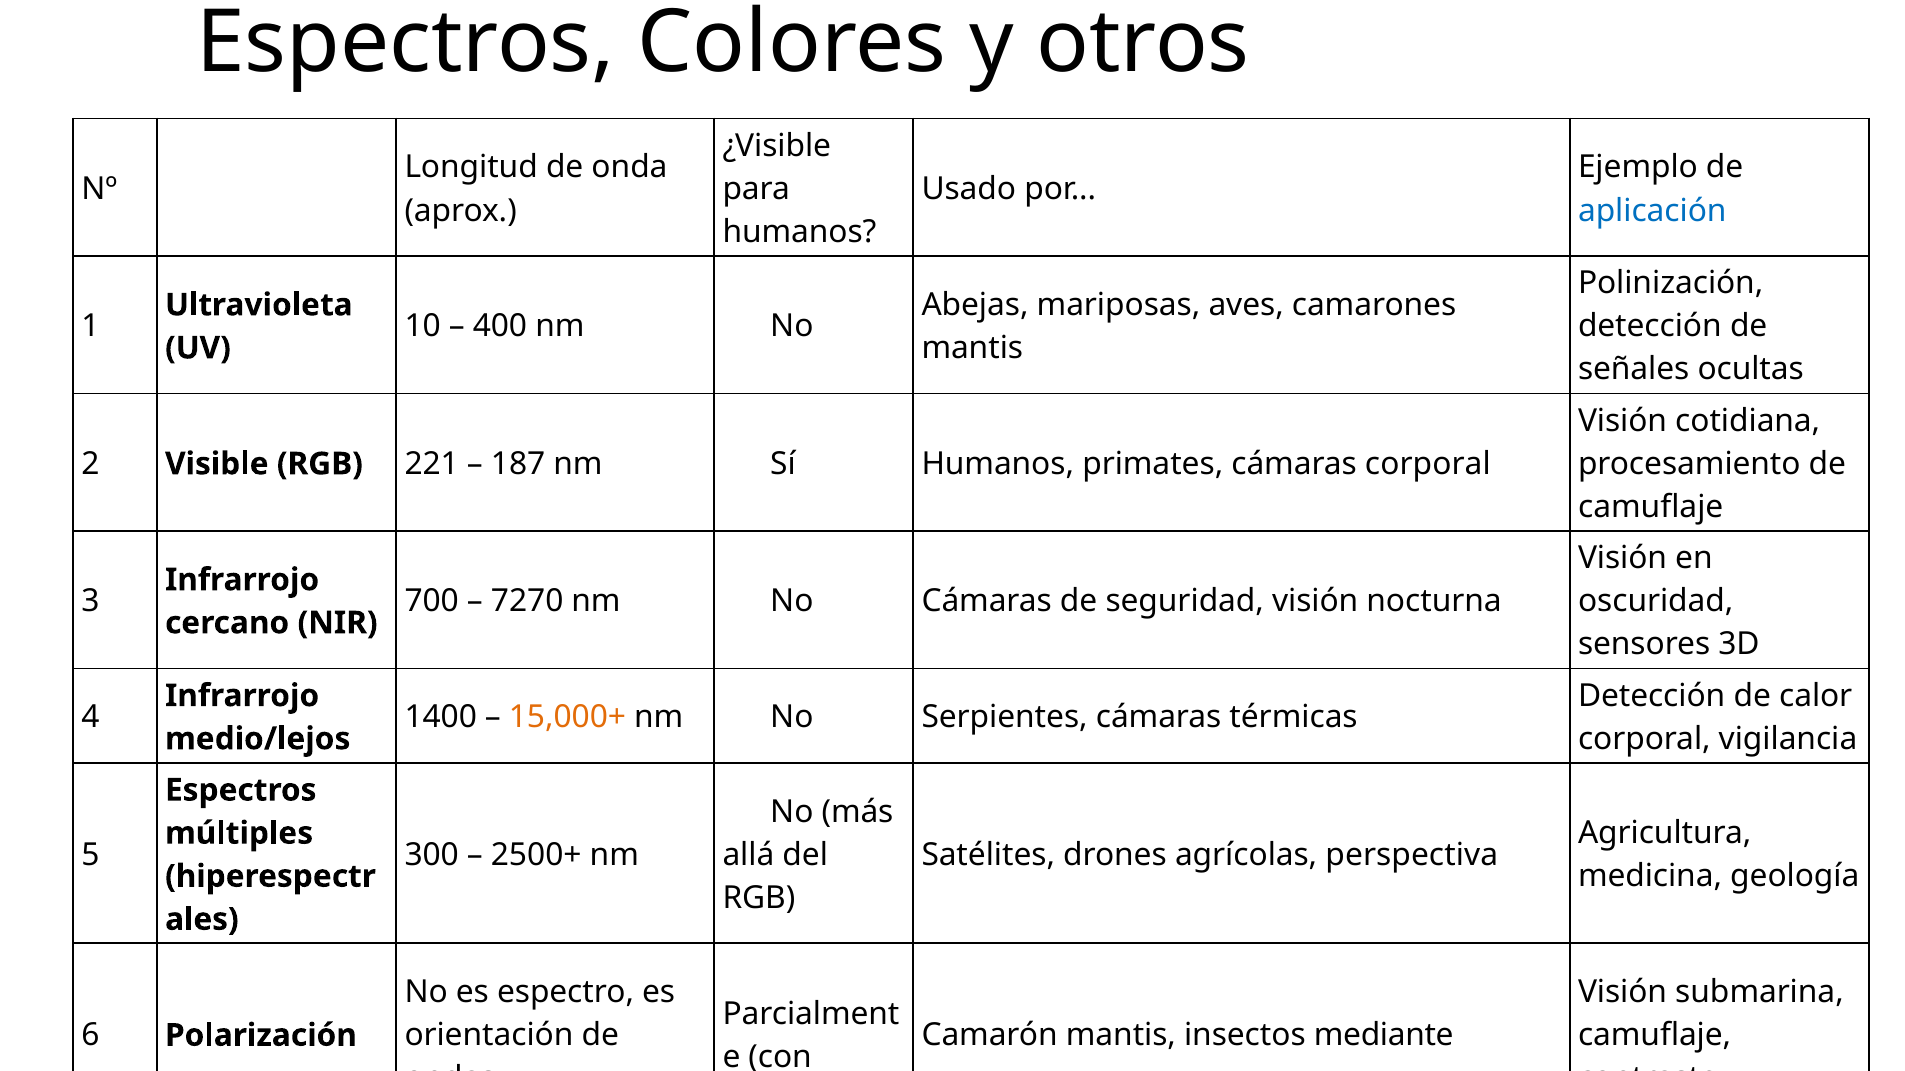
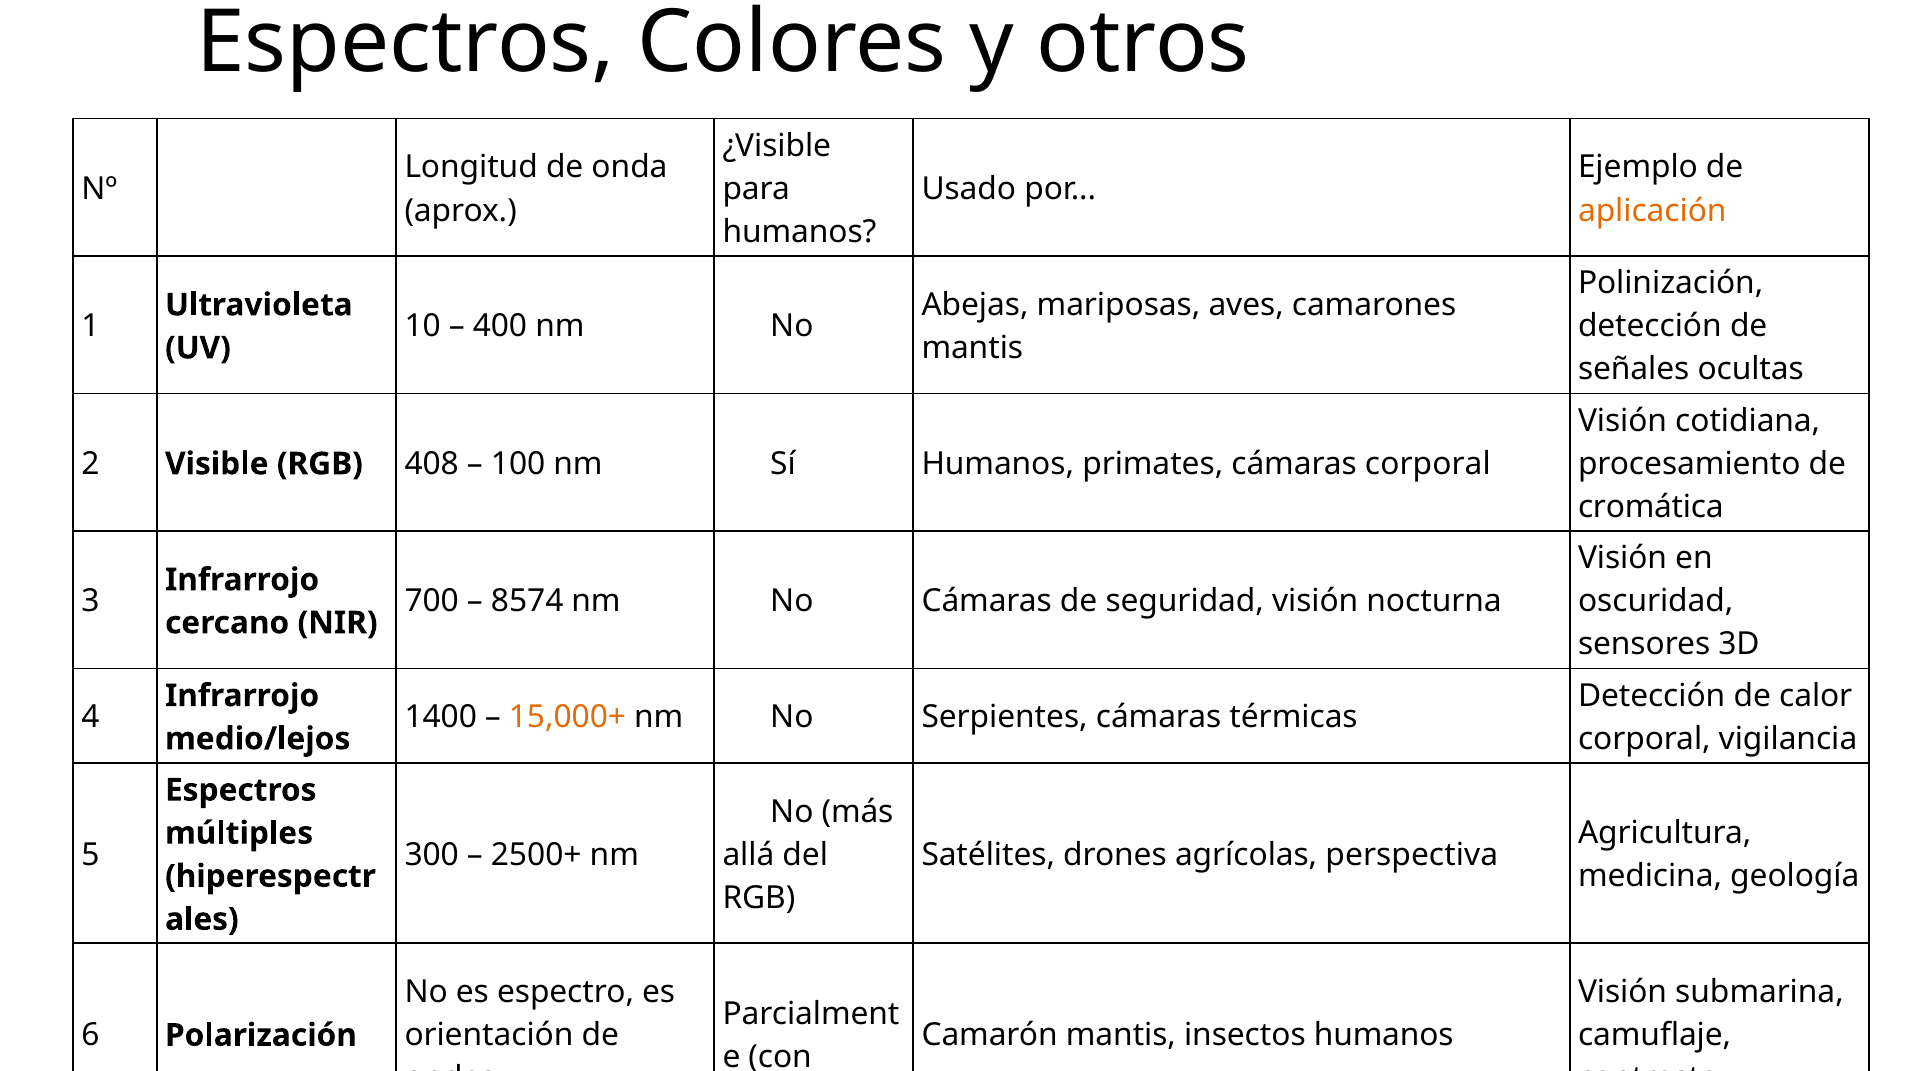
aplicación colour: blue -> orange (1652, 211)
221: 221 -> 408 (432, 464)
187: 187 -> 100 (518, 464)
camuflaje: camuflaje -> cromática (1651, 507)
7270: 7270 -> 8574 (527, 602)
insectos mediante: mediante -> humanos (1384, 1036)
